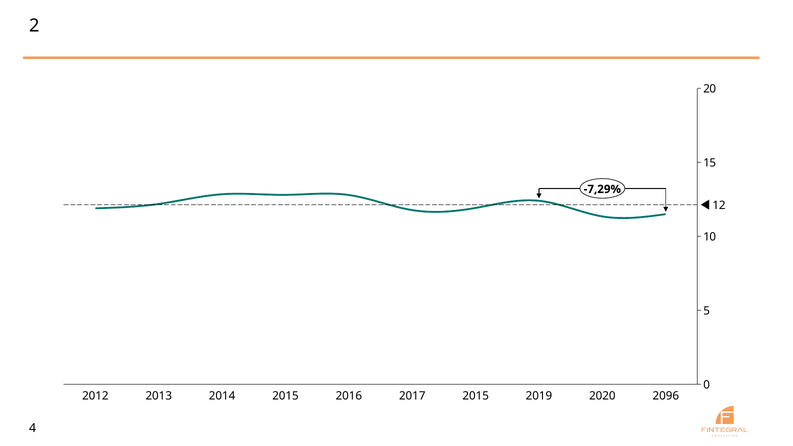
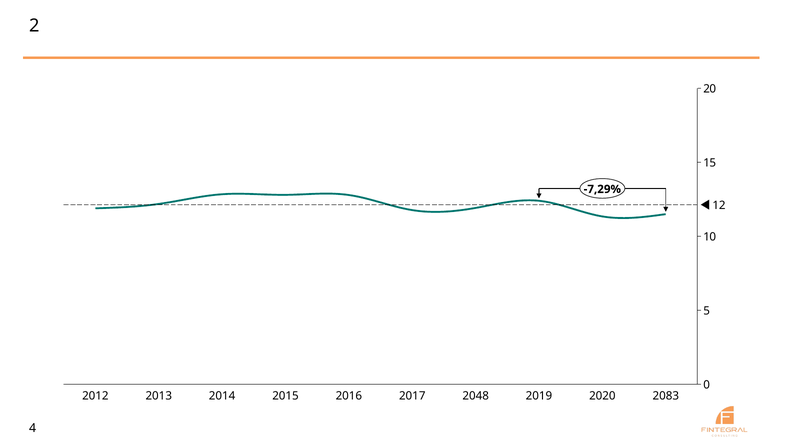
2017 2015: 2015 -> 2048 (476, 396)
2096: 2096 -> 2083 (666, 396)
